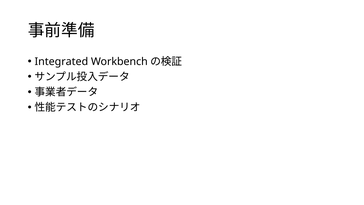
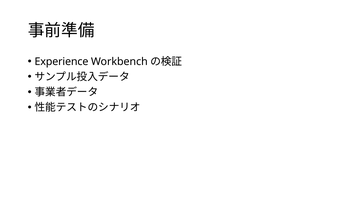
Integrated: Integrated -> Experience (61, 62)
